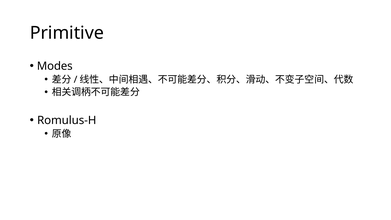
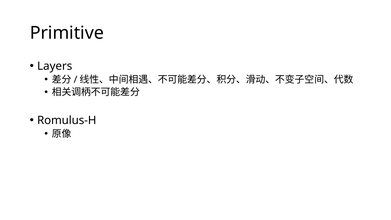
Modes: Modes -> Layers (55, 66)
